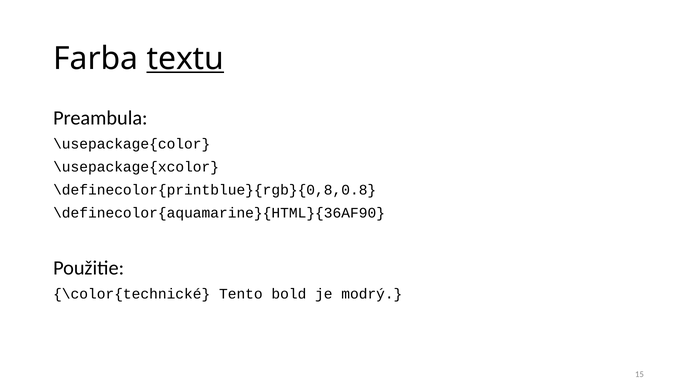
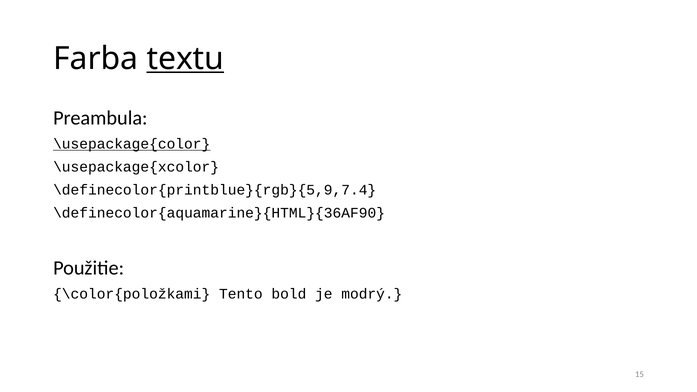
\usepackage{color underline: none -> present (132, 144)
\definecolor{printblue}{rgb}{0,8,0.8: \definecolor{printblue}{rgb}{0,8,0.8 -> \definecolor{printblue}{rgb}{5,9,7.4 (215, 190)
\color{technické: \color{technické -> \color{položkami (132, 294)
